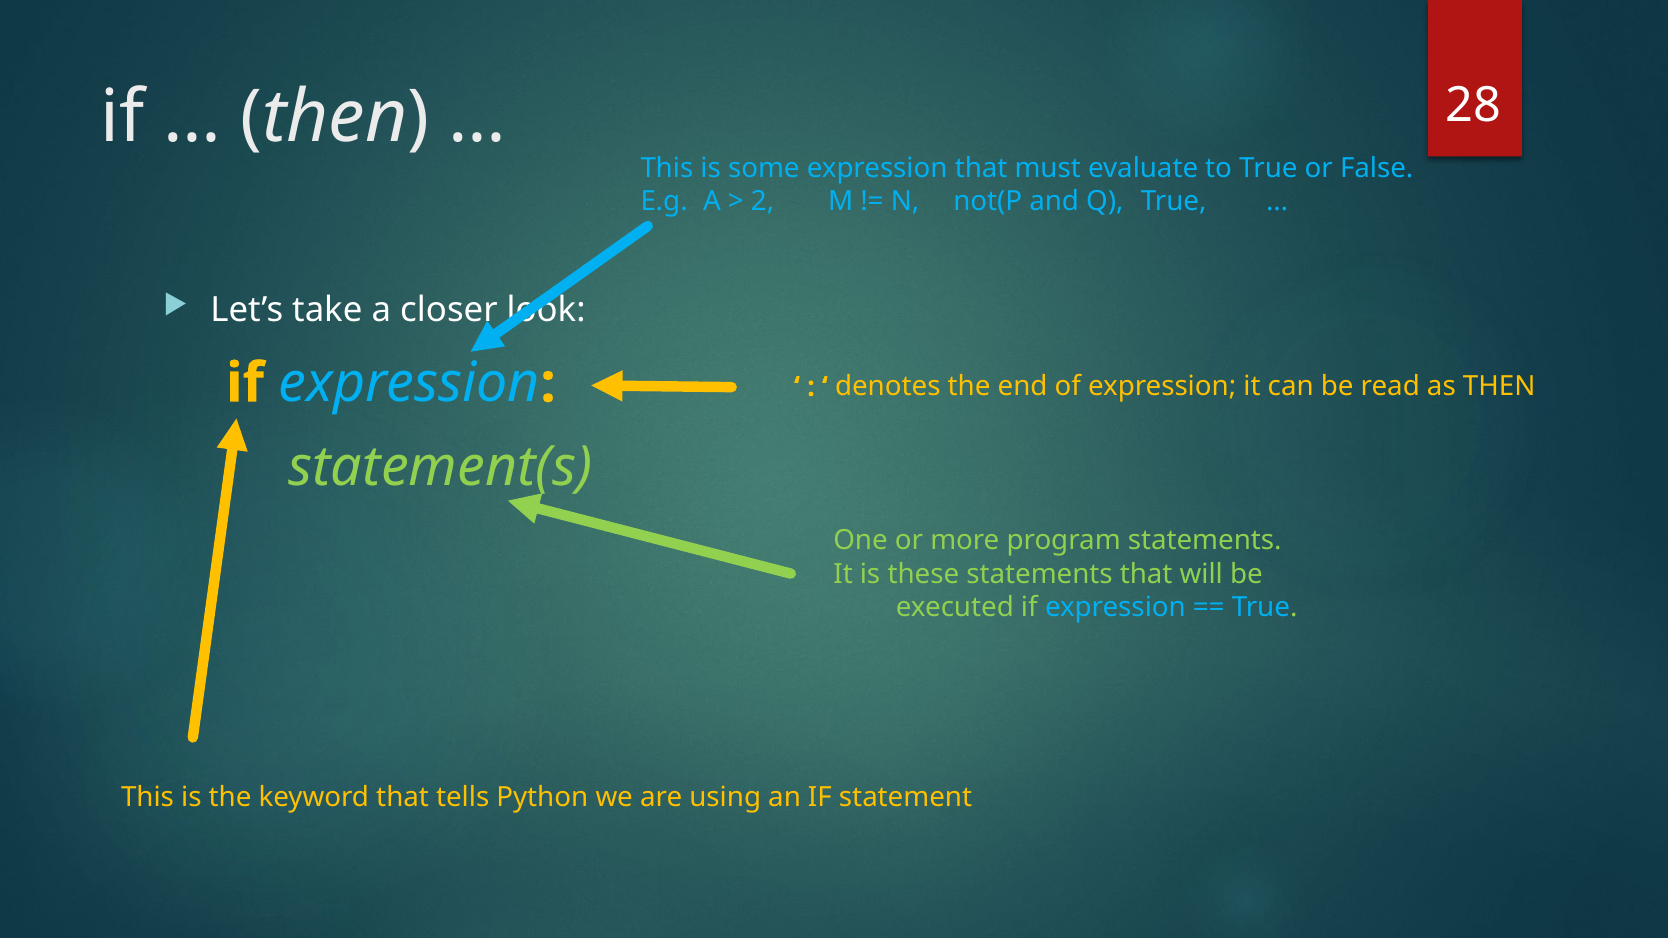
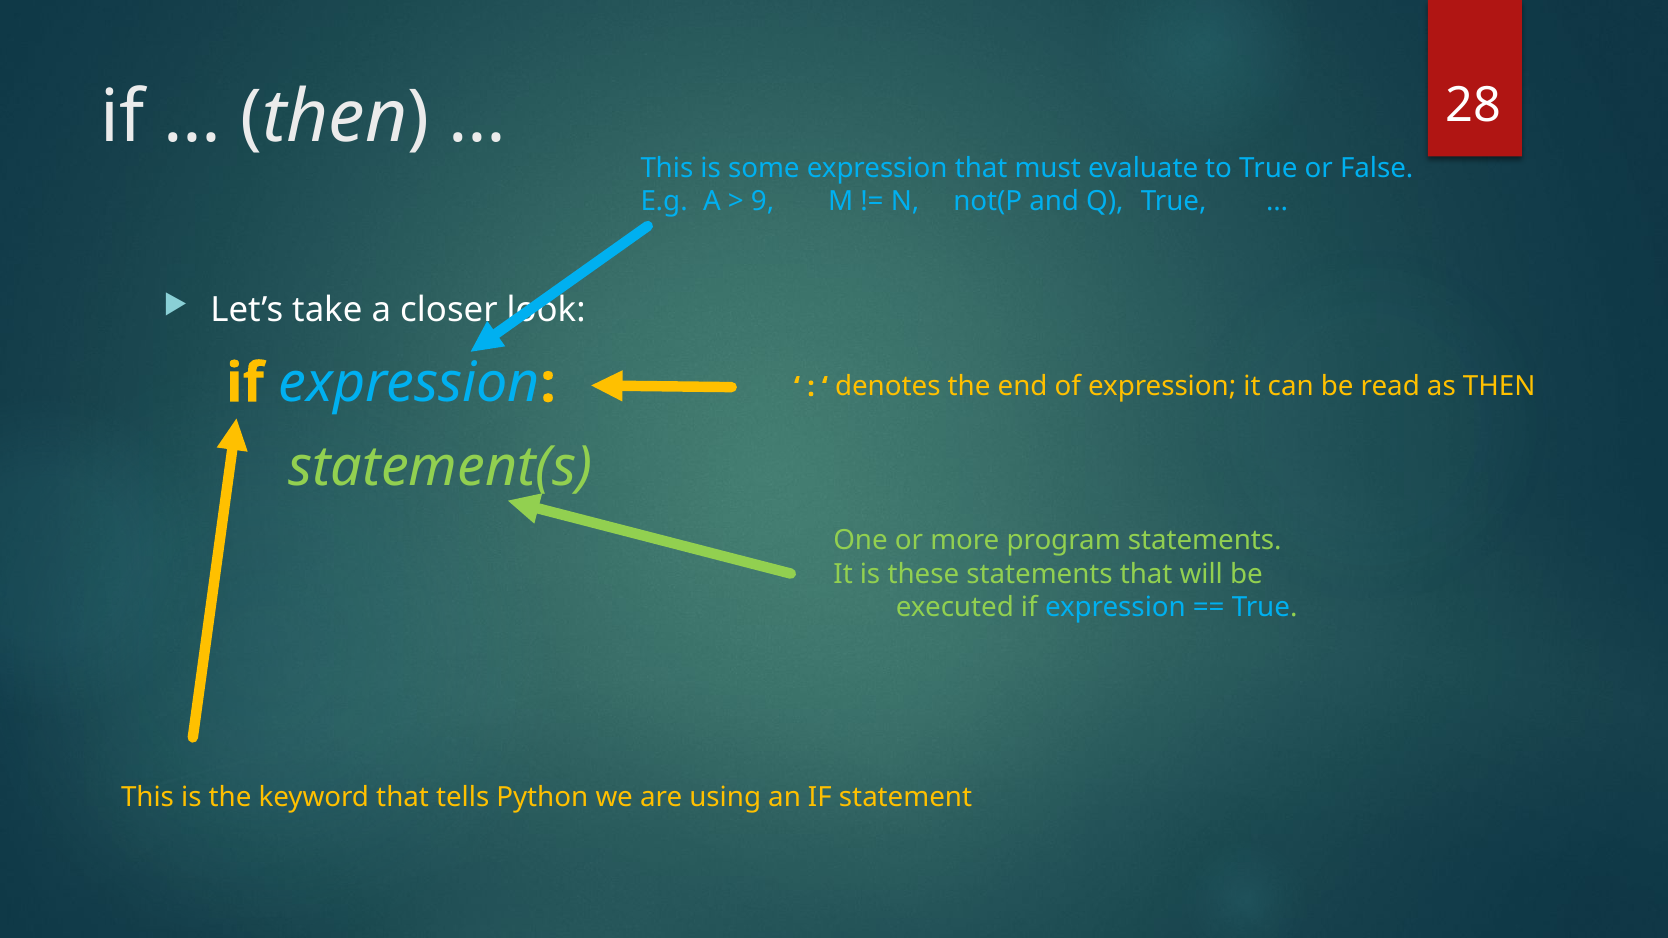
2: 2 -> 9 (763, 202)
